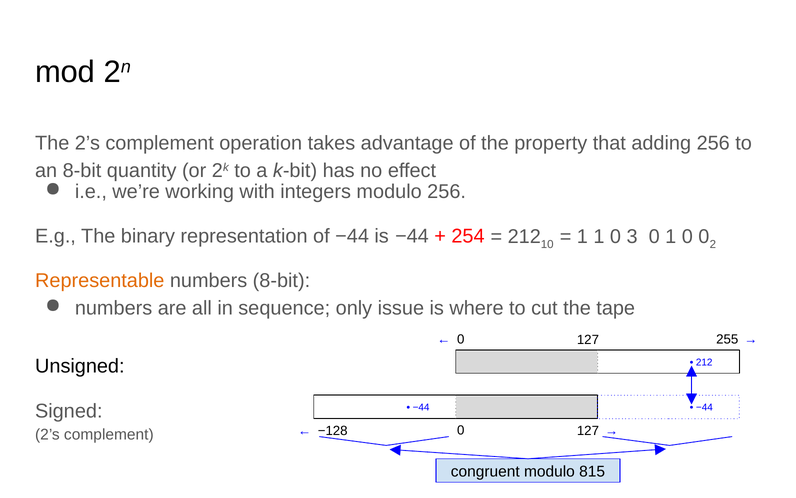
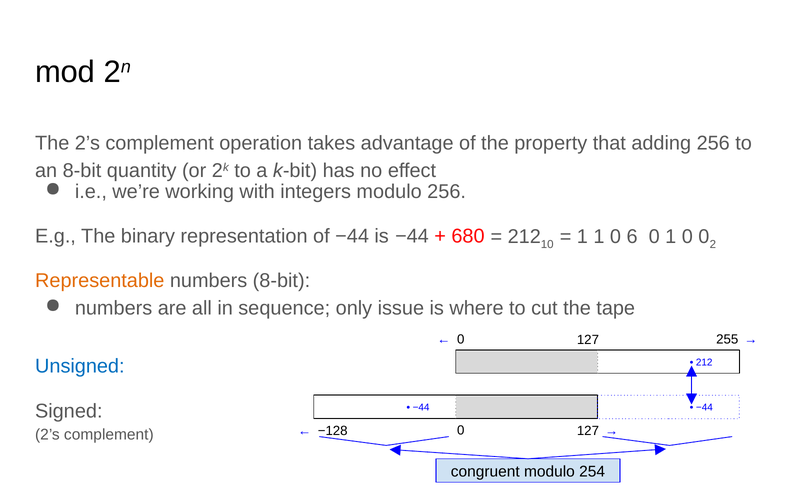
254: 254 -> 680 (468, 236)
3: 3 -> 6 (632, 236)
Unsigned colour: black -> blue (80, 366)
815: 815 -> 254 (592, 471)
